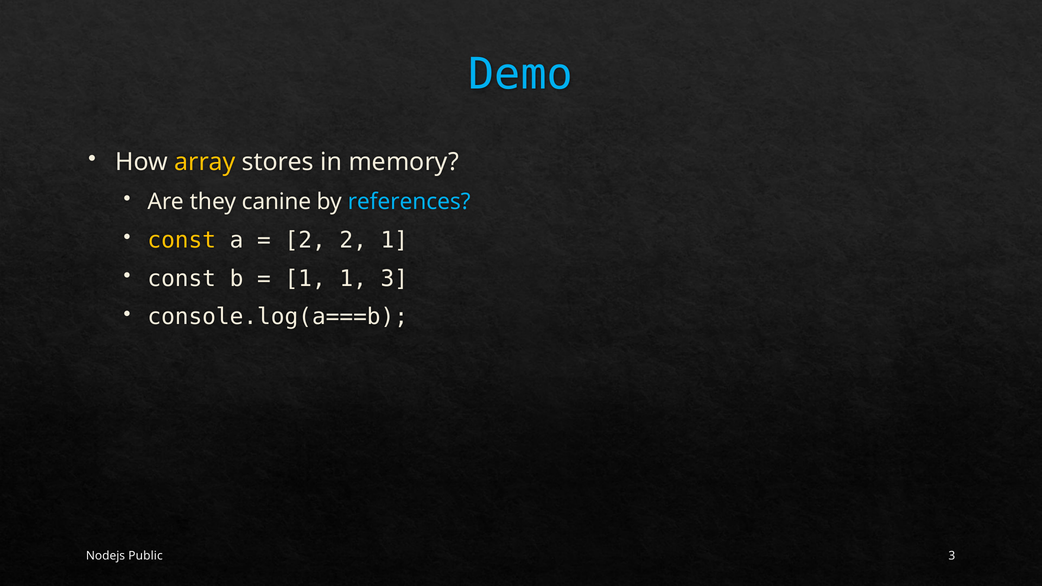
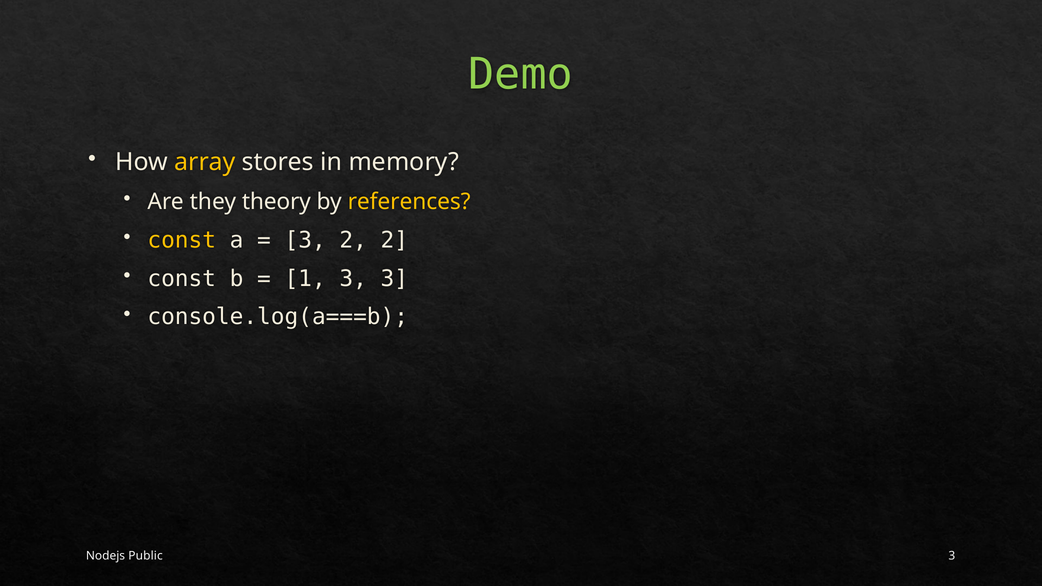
Demo colour: light blue -> light green (521, 74)
canine: canine -> theory (276, 202)
references colour: light blue -> yellow (409, 202)
2: 2 -> 3 (305, 240)
2 1: 1 -> 2 (394, 240)
1 1: 1 -> 3 (353, 279)
